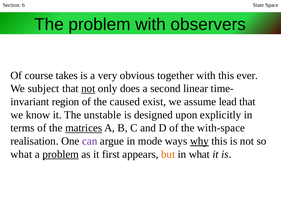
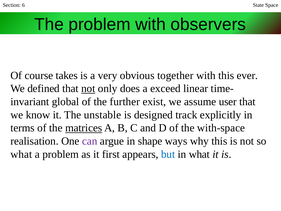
subject: subject -> defined (44, 88)
second: second -> exceed (165, 88)
region: region -> global (66, 102)
caused: caused -> further (125, 102)
lead: lead -> user (228, 102)
upon: upon -> track (186, 115)
mode: mode -> shape (150, 141)
why underline: present -> none (199, 141)
problem underline: present -> none (61, 154)
but colour: orange -> blue (168, 154)
